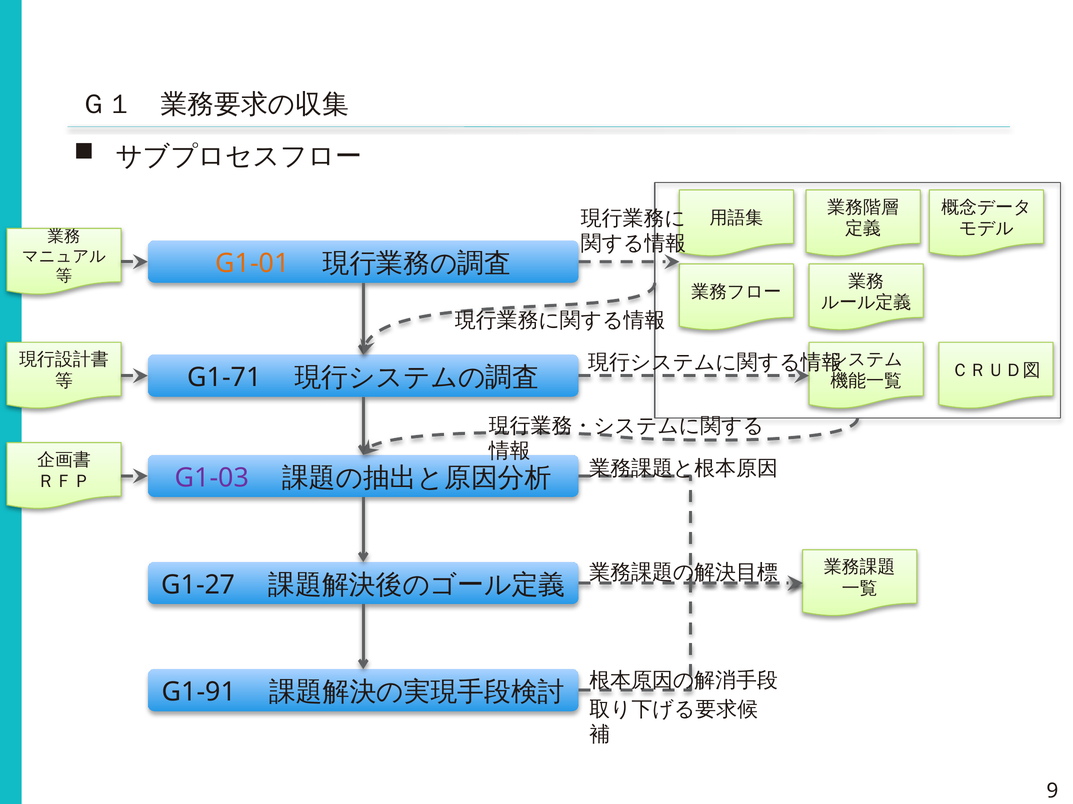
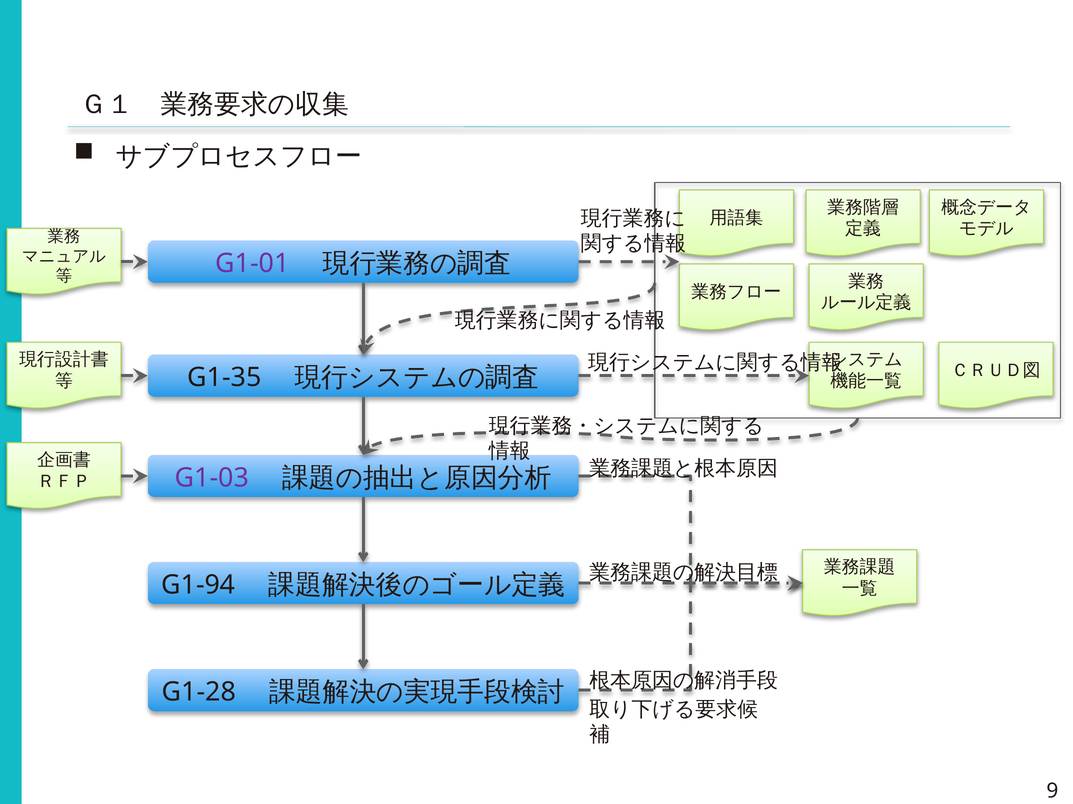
G1-01 colour: orange -> purple (252, 264)
G1-71: G1-71 -> G1-35 (224, 378)
G1-27: G1-27 -> G1-94 (198, 585)
G1-91: G1-91 -> G1-28 (199, 693)
